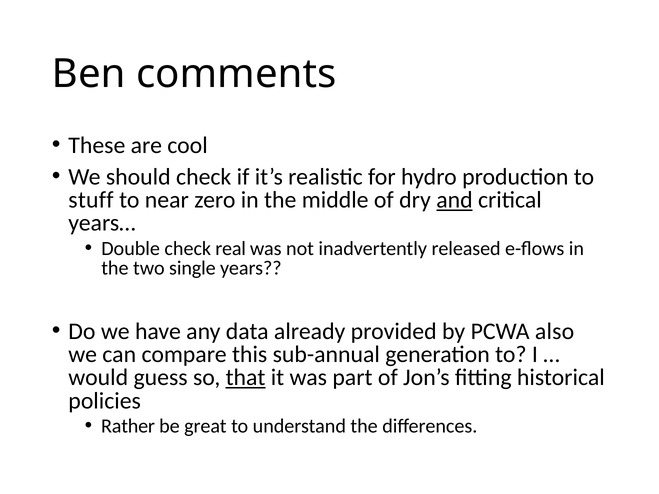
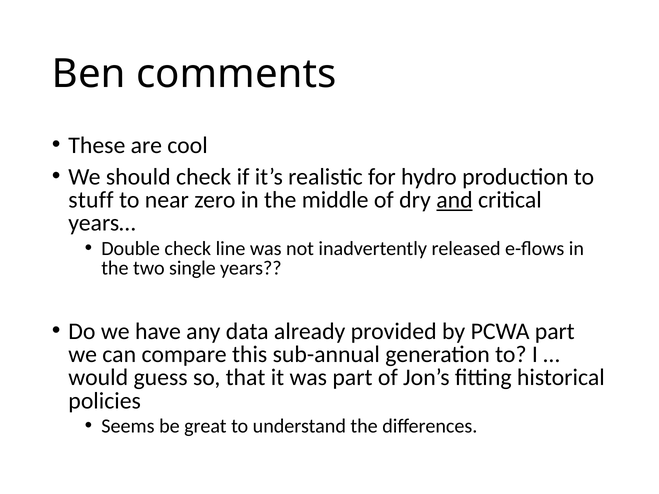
real: real -> line (231, 249)
PCWA also: also -> part (555, 332)
that underline: present -> none (246, 378)
Rather: Rather -> Seems (128, 426)
